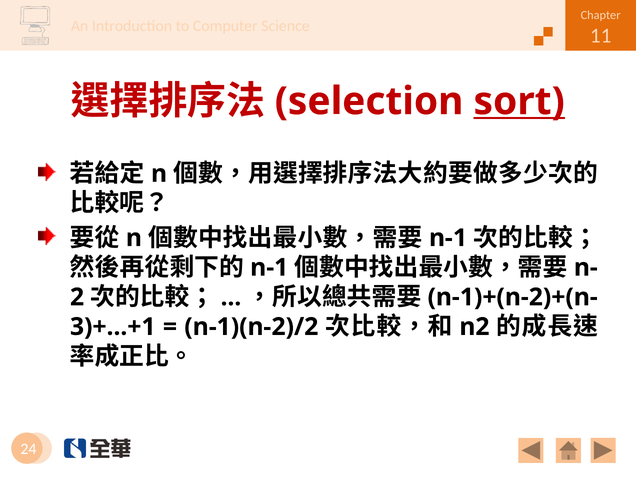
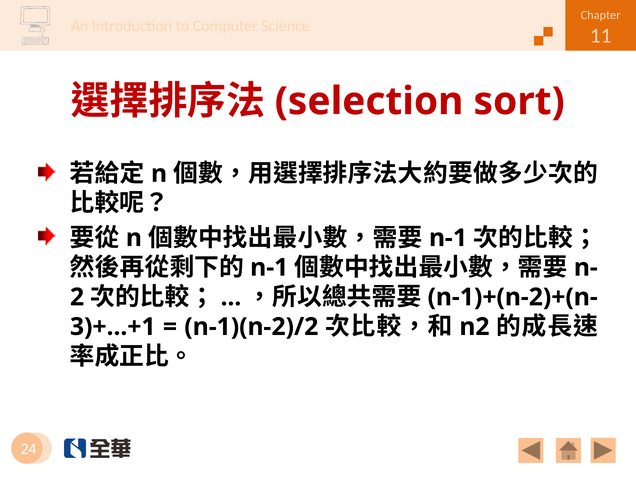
sort underline: present -> none (519, 101)
